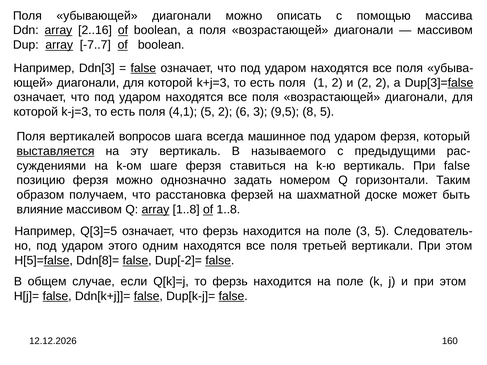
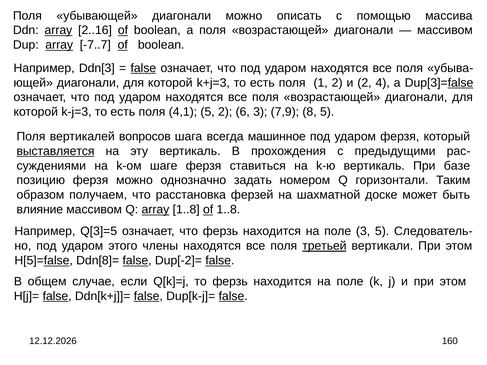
2 2: 2 -> 4 (383, 83)
9,5: 9,5 -> 7,9 (285, 112)
называемого: называемого -> прохождения (289, 151)
При false: false -> базе (457, 166)
одним: одним -> члены (160, 246)
третьей underline: none -> present (324, 246)
